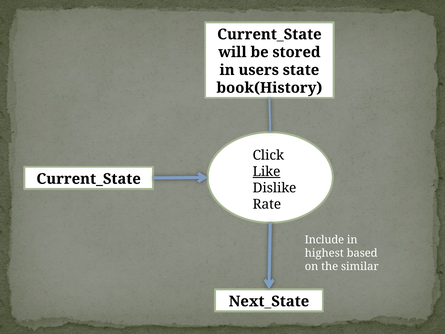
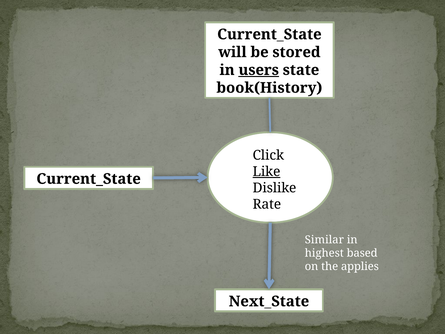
users underline: none -> present (259, 70)
Include: Include -> Similar (324, 240)
similar: similar -> applies (360, 266)
